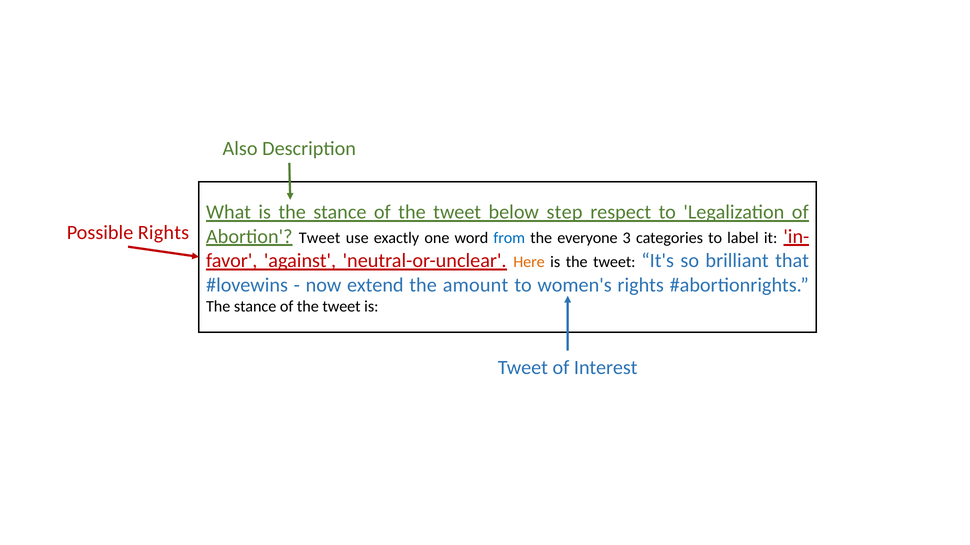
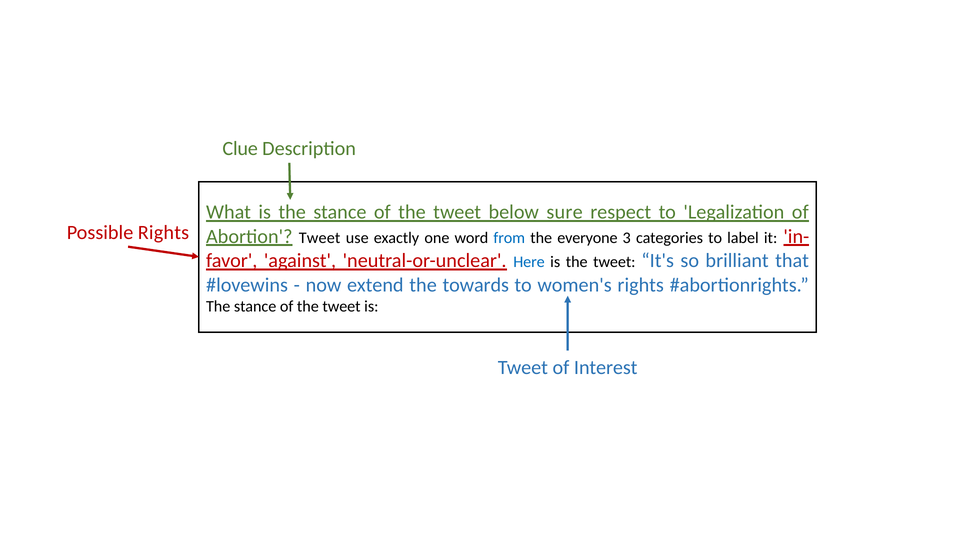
Also: Also -> Clue (240, 149)
step: step -> sure (565, 212)
Here colour: orange -> blue (529, 262)
amount: amount -> towards (476, 285)
